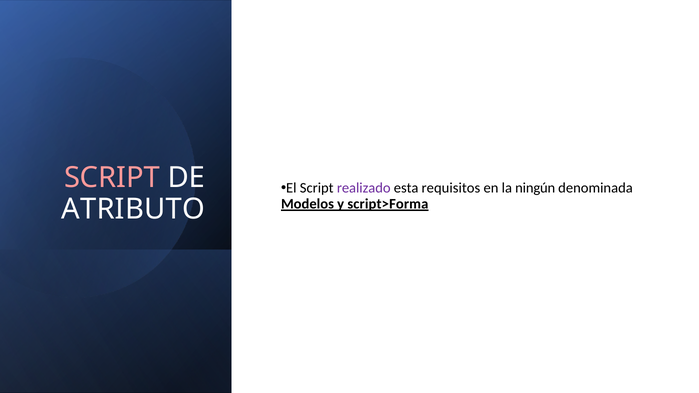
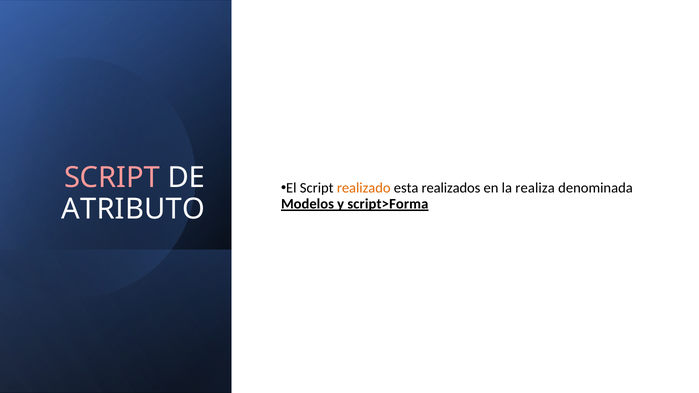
realizado colour: purple -> orange (364, 188)
requisitos: requisitos -> realizados (451, 188)
ningún: ningún -> realiza (535, 188)
